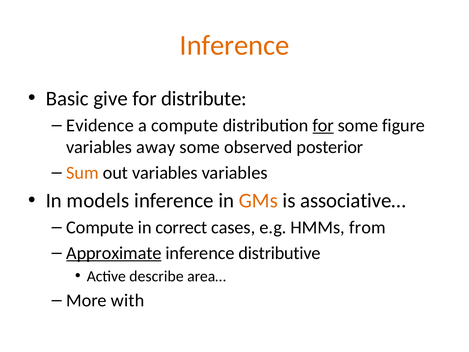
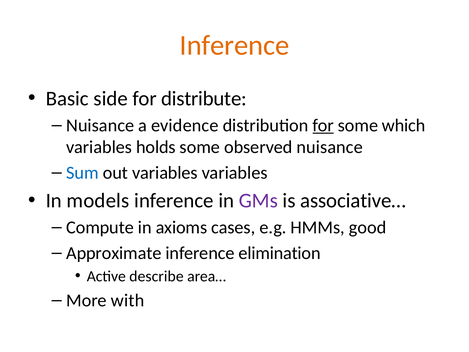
give: give -> side (111, 98)
Evidence: Evidence -> Nuisance (100, 125)
a compute: compute -> evidence (185, 125)
figure: figure -> which (404, 125)
away: away -> holds (156, 147)
observed posterior: posterior -> nuisance (330, 147)
Sum colour: orange -> blue (82, 173)
GMs colour: orange -> purple (258, 200)
correct: correct -> axioms (181, 227)
from: from -> good (368, 227)
Approximate underline: present -> none (114, 253)
distributive: distributive -> elimination (280, 253)
